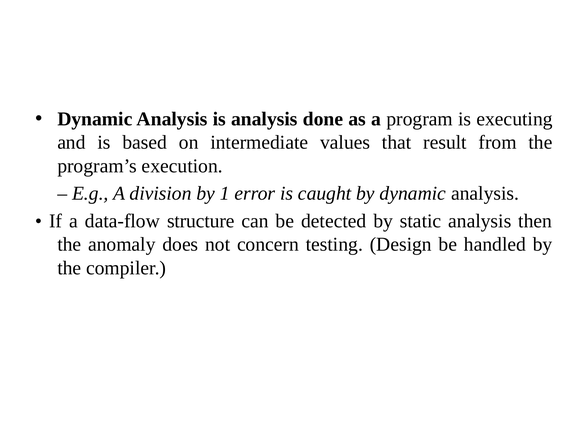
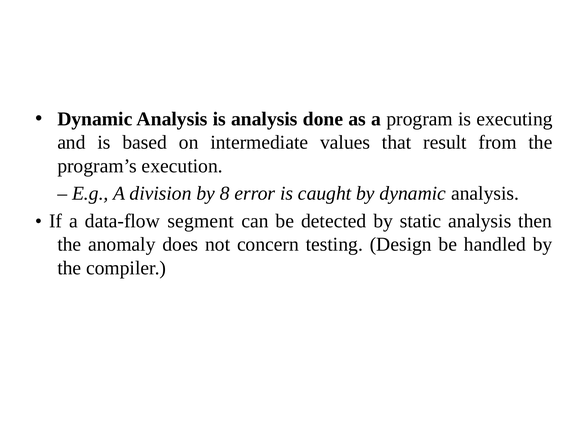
1: 1 -> 8 (225, 193)
structure: structure -> segment (201, 221)
